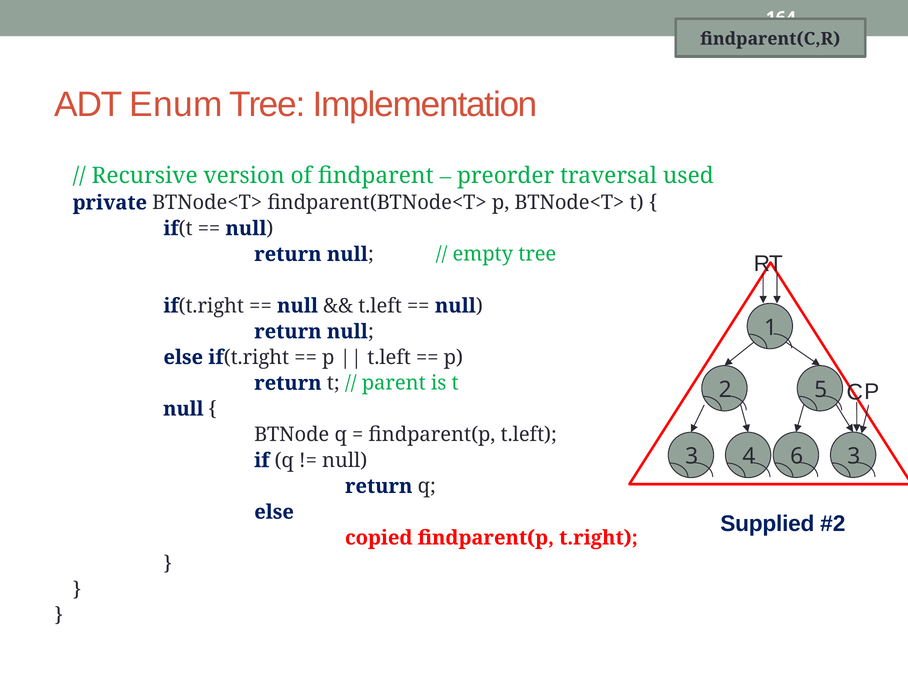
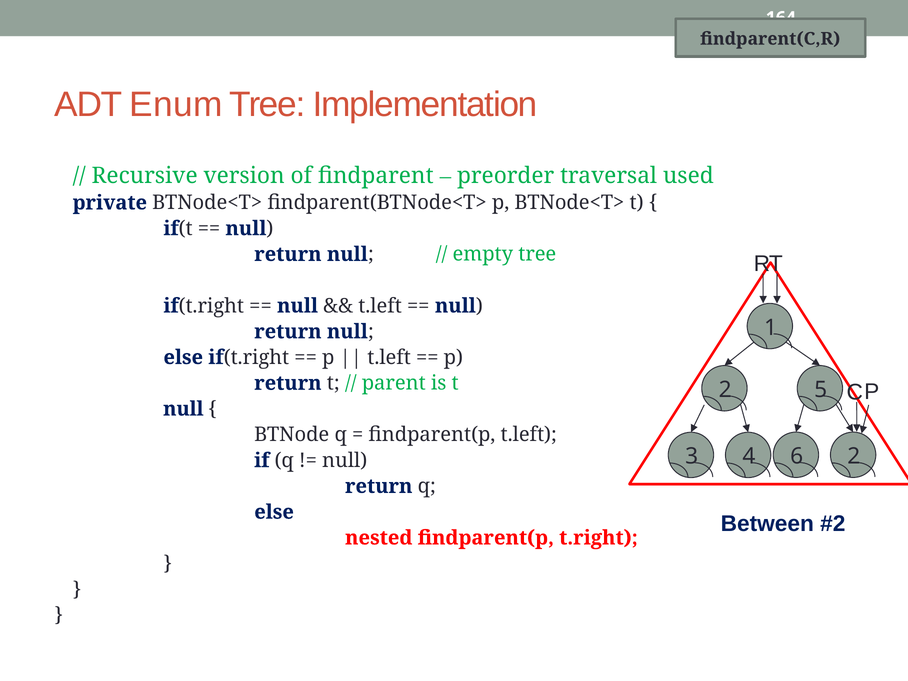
6 3: 3 -> 2 (854, 456)
Supplied: Supplied -> Between (767, 524)
copied: copied -> nested (379, 538)
